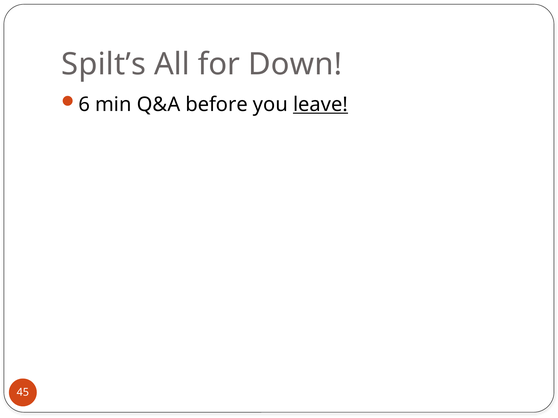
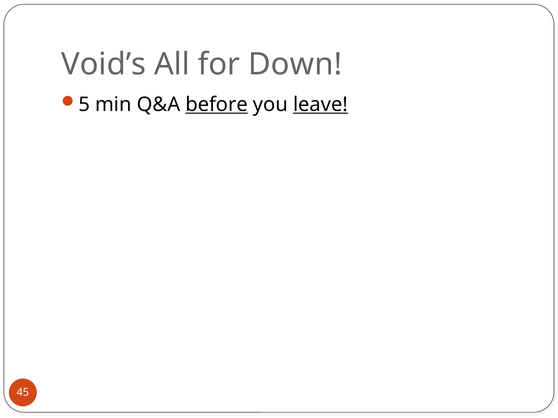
Spilt’s: Spilt’s -> Void’s (104, 64)
6: 6 -> 5 (84, 105)
before underline: none -> present (217, 105)
